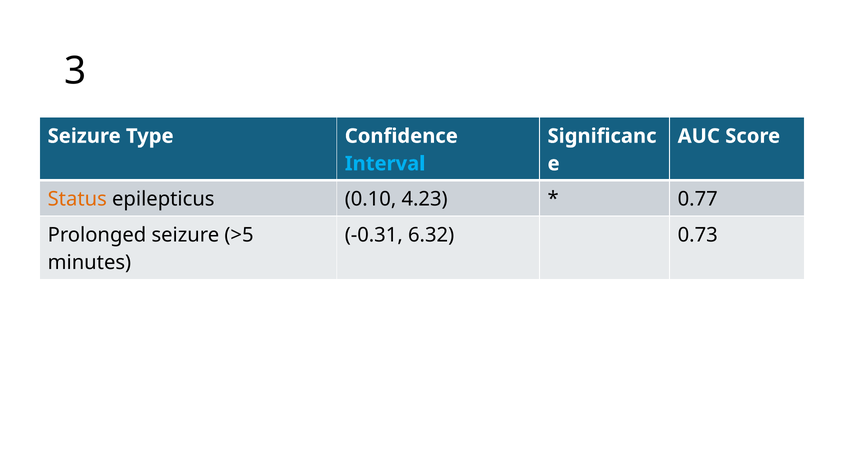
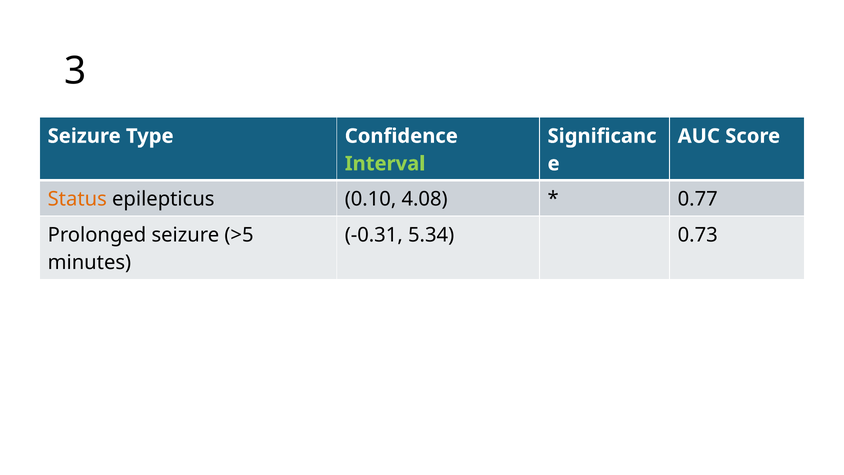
Interval colour: light blue -> light green (385, 164)
4.23: 4.23 -> 4.08 (425, 199)
6.32: 6.32 -> 5.34 (431, 235)
